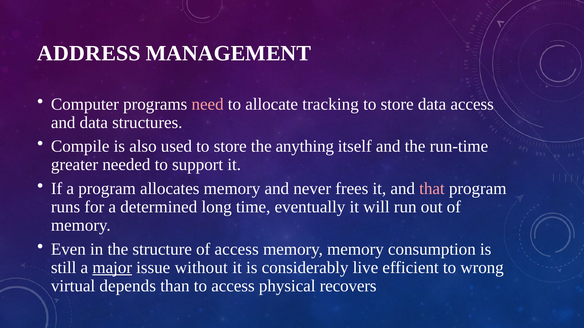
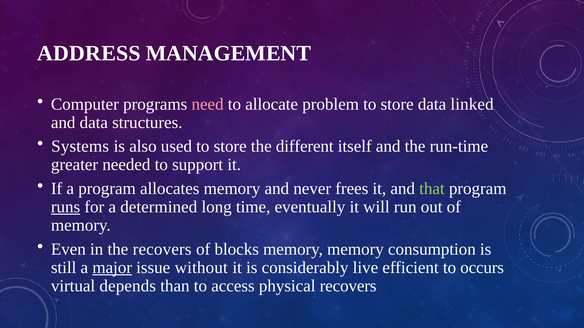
tracking: tracking -> problem (331, 104)
data access: access -> linked (472, 104)
Compile: Compile -> Systems (80, 147)
anything: anything -> different (305, 147)
that colour: pink -> light green (432, 189)
runs underline: none -> present (66, 207)
the structure: structure -> recovers (162, 249)
of access: access -> blocks (237, 249)
wrong: wrong -> occurs (482, 268)
